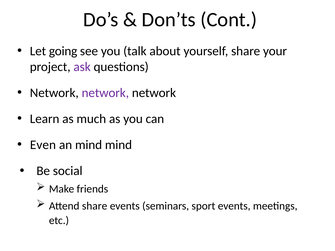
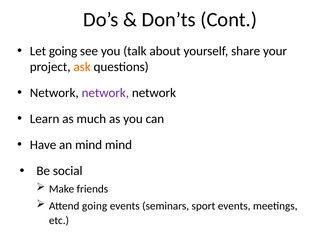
ask colour: purple -> orange (82, 67)
Even: Even -> Have (43, 145)
Attend share: share -> going (95, 206)
